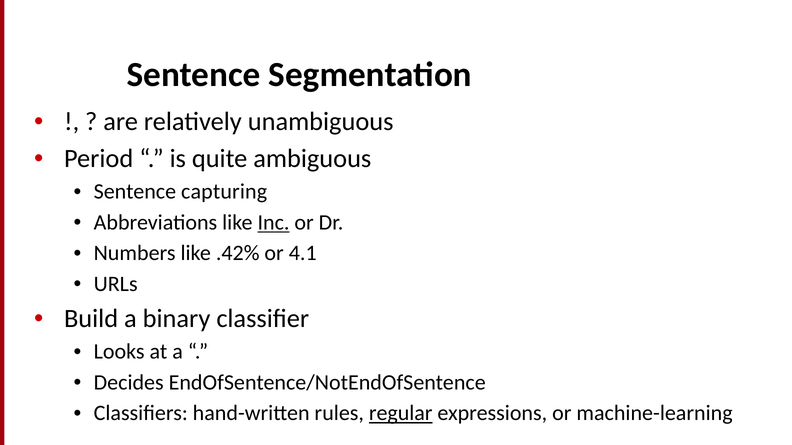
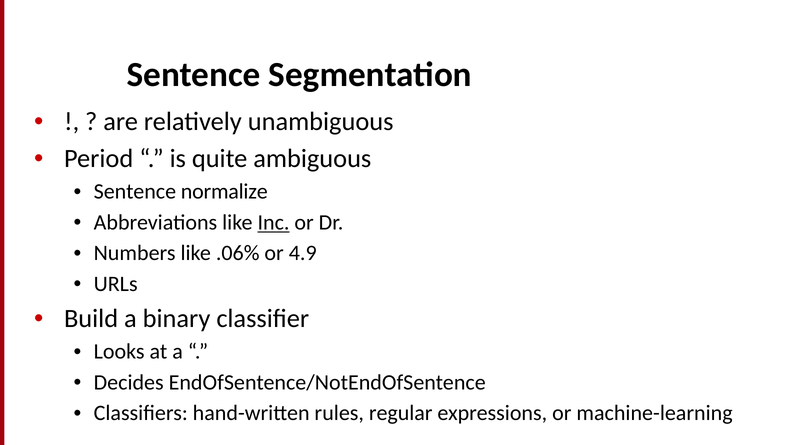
capturing: capturing -> normalize (224, 192)
.42%: .42% -> .06% (238, 254)
4.1: 4.1 -> 4.9 (303, 254)
regular underline: present -> none (401, 414)
